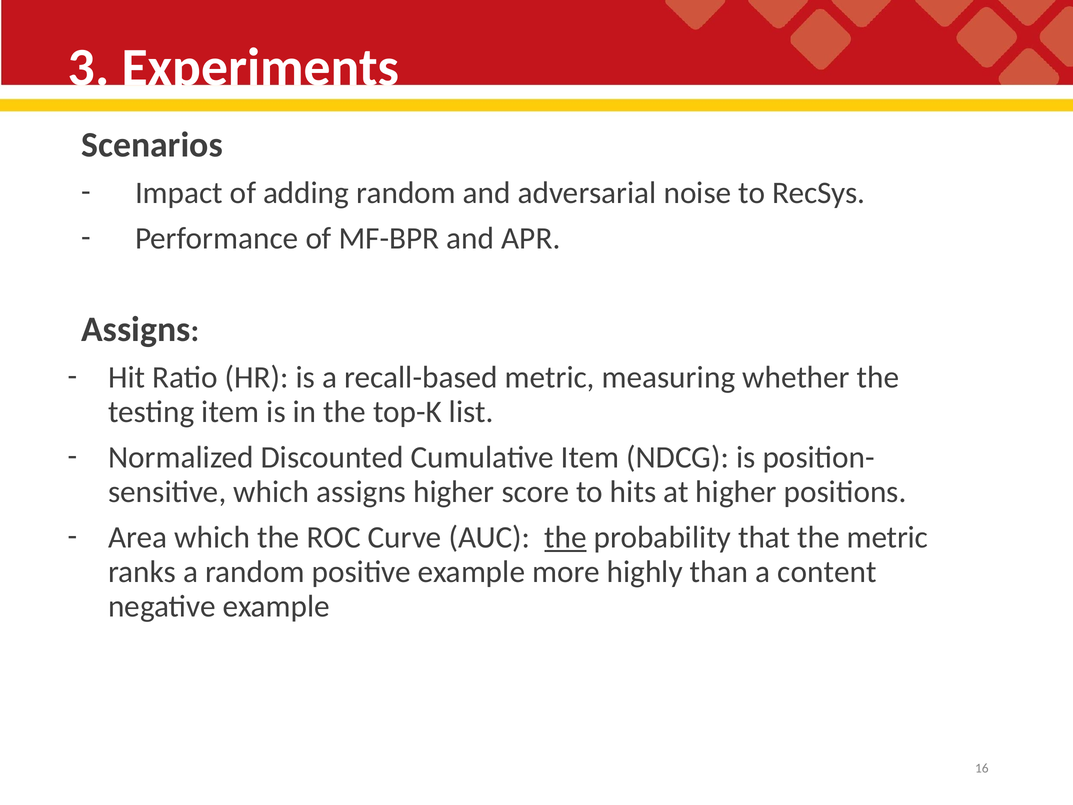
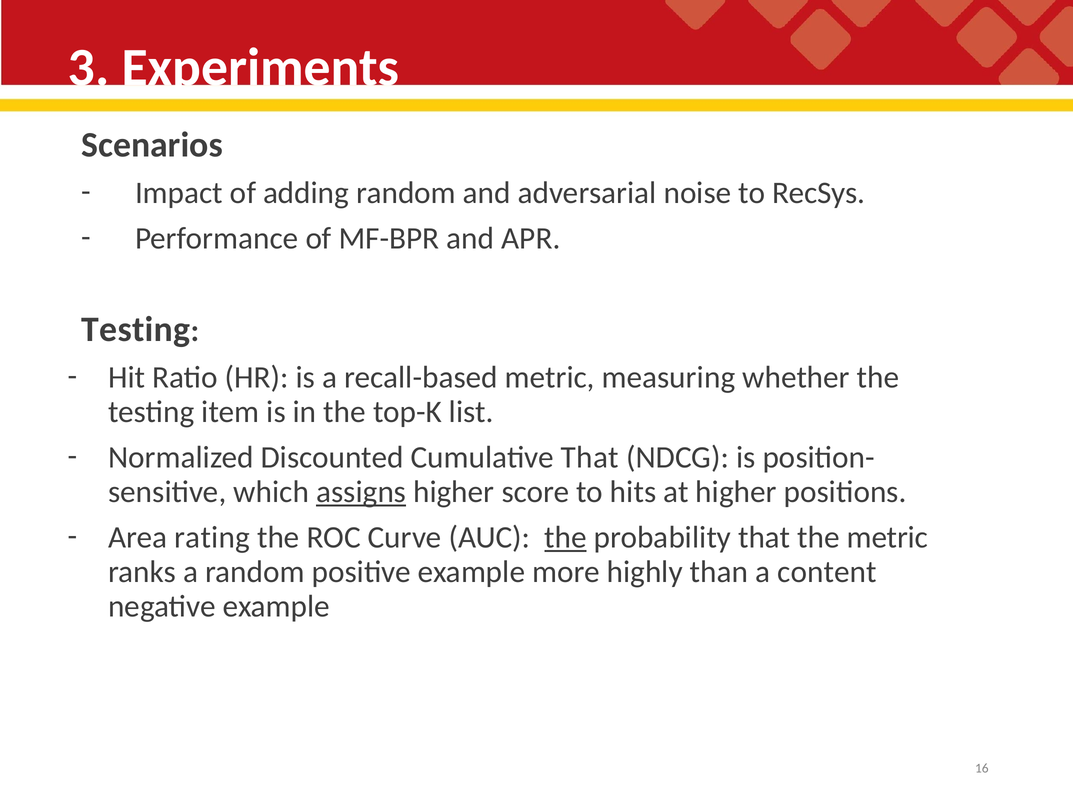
Assigns: Assigns -> Testing (136, 329)
Cumulative Item: Item -> That (590, 457)
assigns underline: none -> present (361, 492)
Area which: which -> rating (212, 537)
